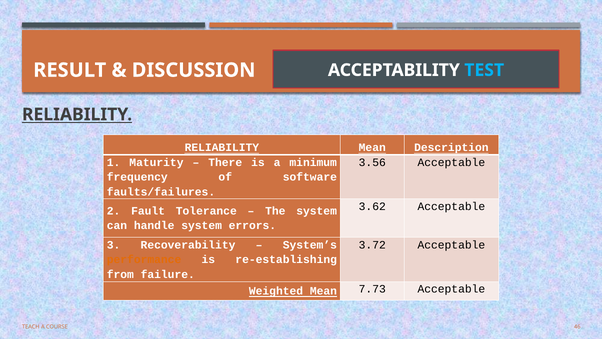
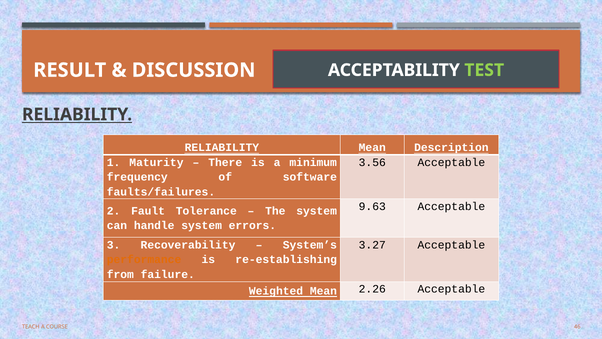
TEST colour: light blue -> light green (484, 70)
3.62: 3.62 -> 9.63 (372, 206)
3.72: 3.72 -> 3.27 (372, 245)
7.73: 7.73 -> 2.26 (372, 289)
